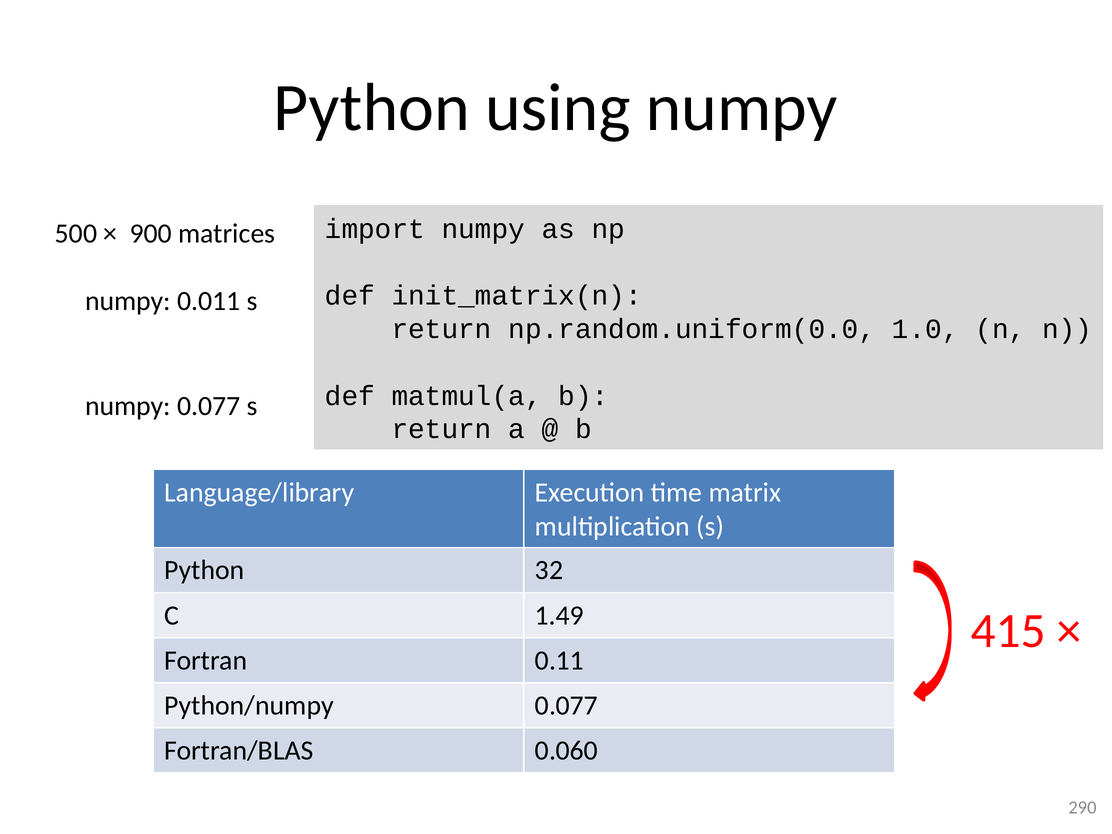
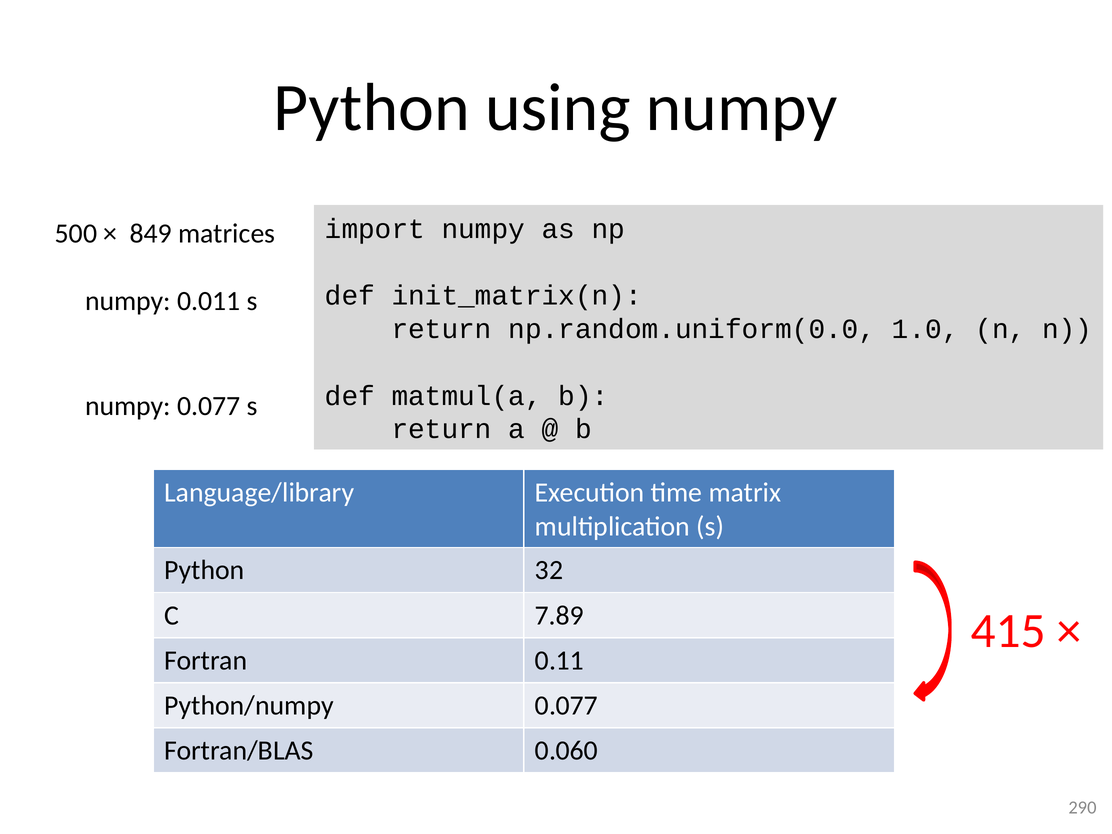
900: 900 -> 849 (151, 234)
1.49: 1.49 -> 7.89 (559, 615)
